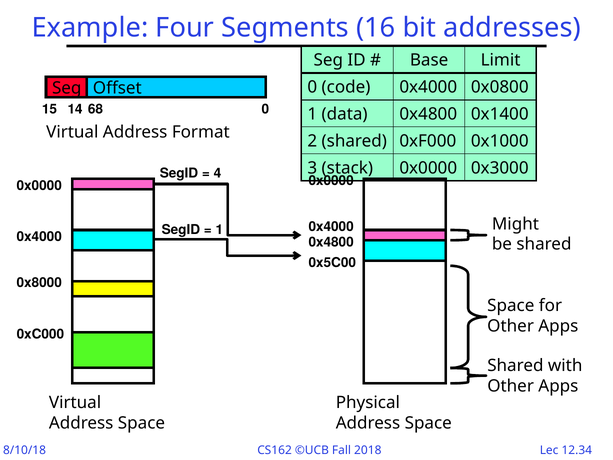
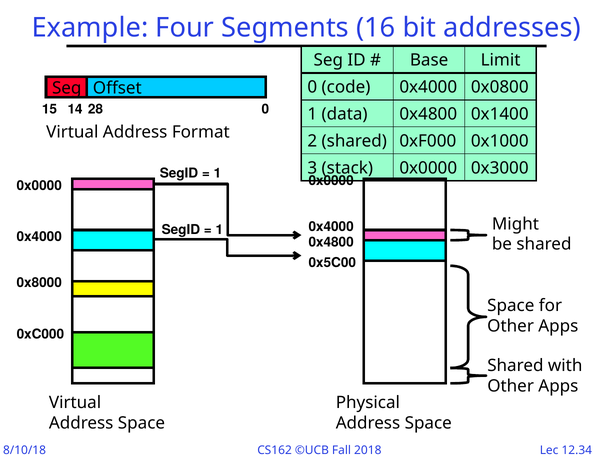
68: 68 -> 28 (95, 109)
4: 4 -> 1 (217, 173)
